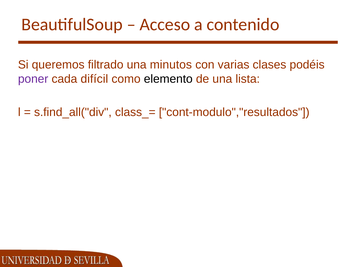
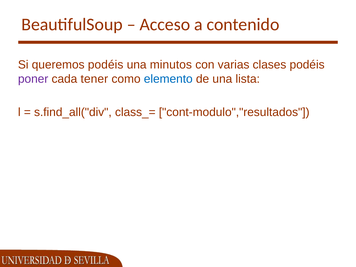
queremos filtrado: filtrado -> podéis (106, 65)
difícil: difícil -> tener (94, 79)
elemento colour: black -> blue (168, 79)
